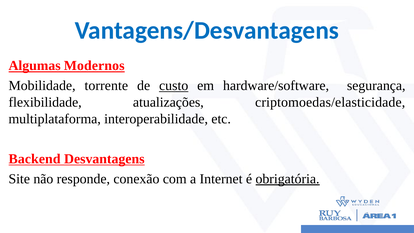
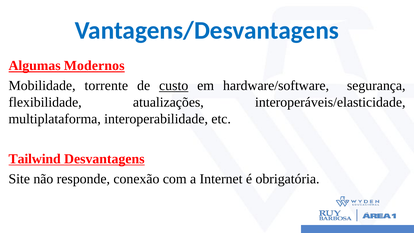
criptomoedas/elasticidade: criptomoedas/elasticidade -> interoperáveis/elasticidade (330, 102)
Backend: Backend -> Tailwind (35, 159)
obrigatória underline: present -> none (288, 179)
